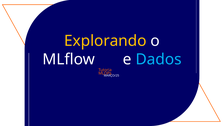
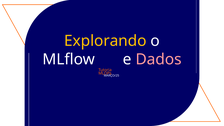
Dados colour: light blue -> pink (159, 59)
